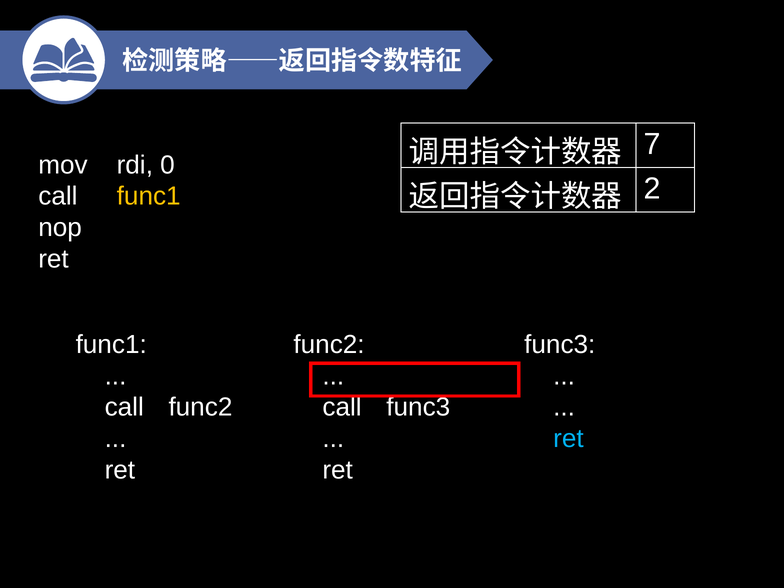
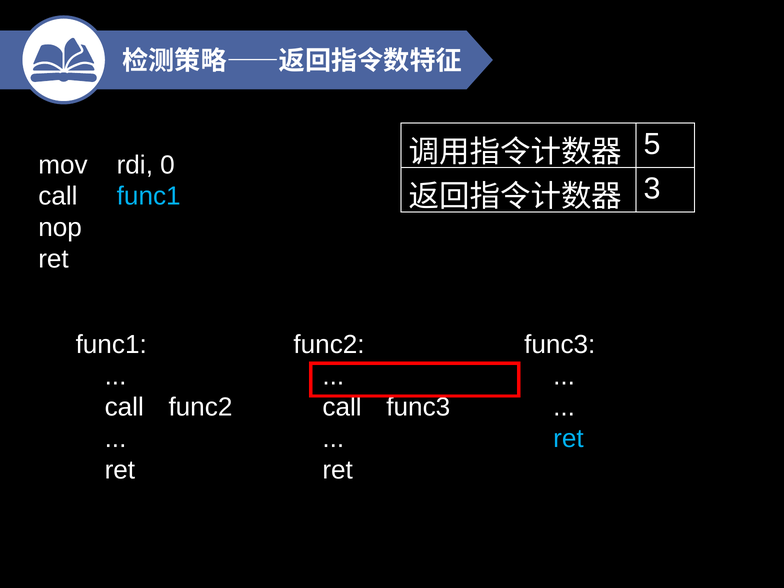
7: 7 -> 5 (652, 144)
func1 colour: yellow -> light blue (149, 196)
2: 2 -> 3 (652, 189)
